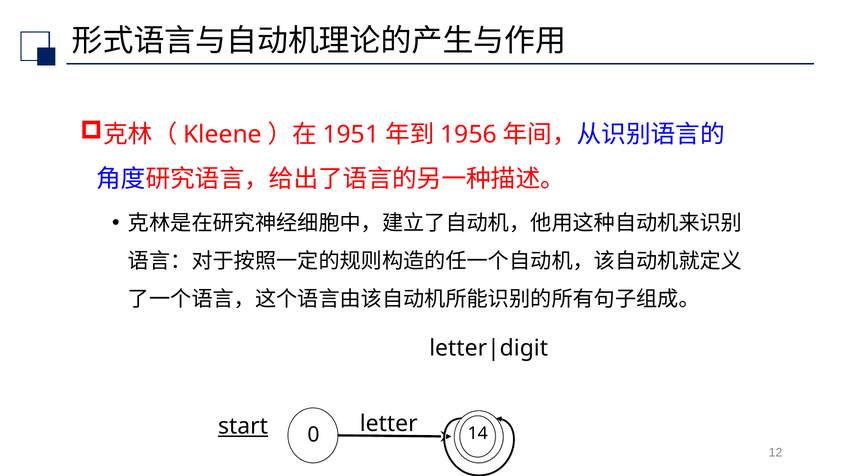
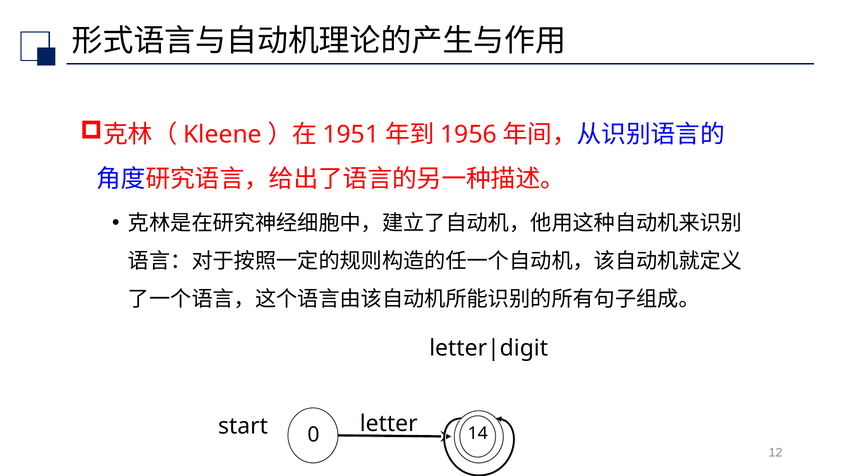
start underline: present -> none (243, 427)
